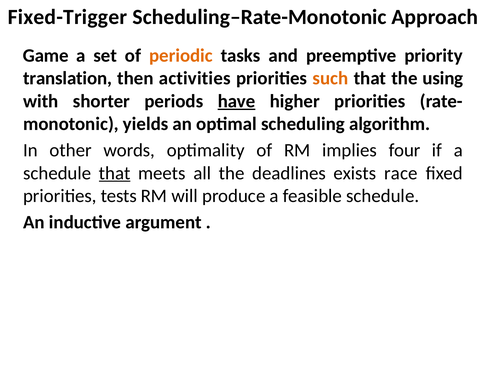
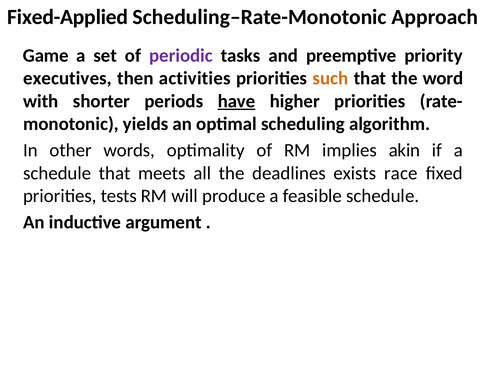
Fixed-Trigger: Fixed-Trigger -> Fixed-Applied (68, 17)
periodic colour: orange -> purple (181, 56)
translation: translation -> executives (67, 78)
using: using -> word (443, 78)
four: four -> akin (404, 150)
that underline: present -> none (115, 173)
